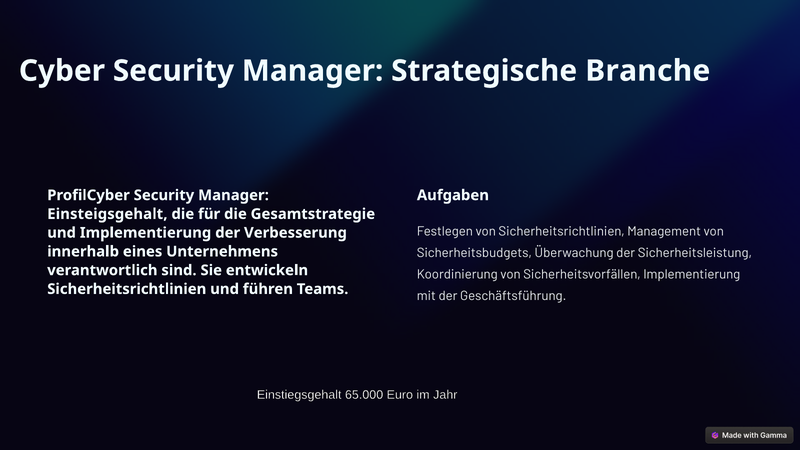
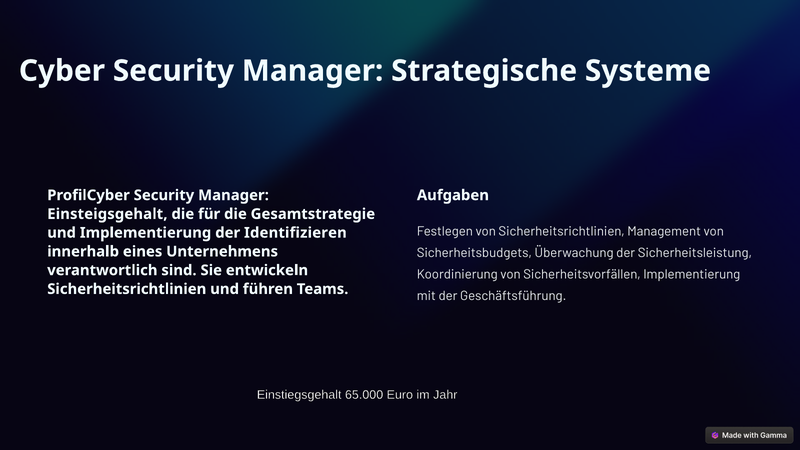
Branche: Branche -> Systeme (648, 71)
Verbesserung: Verbesserung -> Identifizieren (295, 233)
